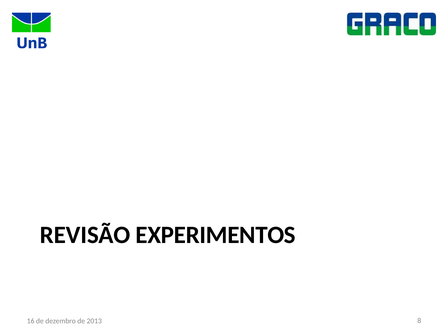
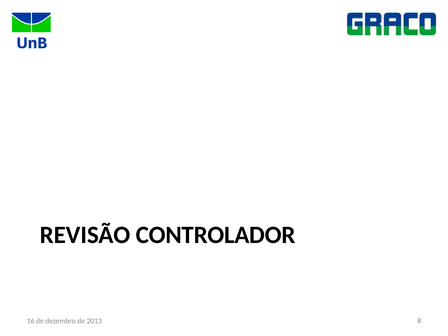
EXPERIMENTOS: EXPERIMENTOS -> CONTROLADOR (216, 235)
